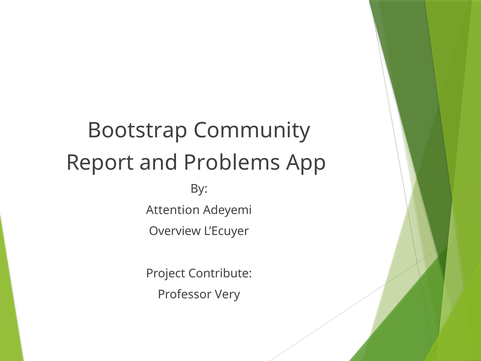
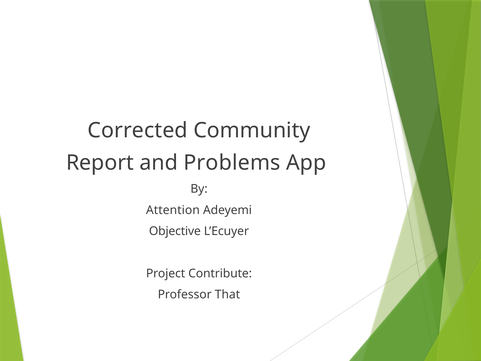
Bootstrap: Bootstrap -> Corrected (138, 130)
Overview: Overview -> Objective (175, 231)
Very: Very -> That (227, 294)
